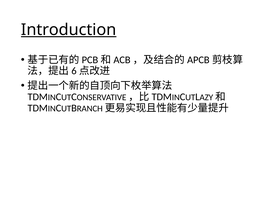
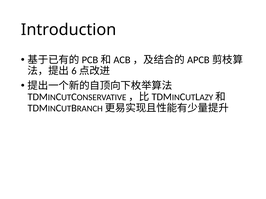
Introduction underline: present -> none (69, 30)
